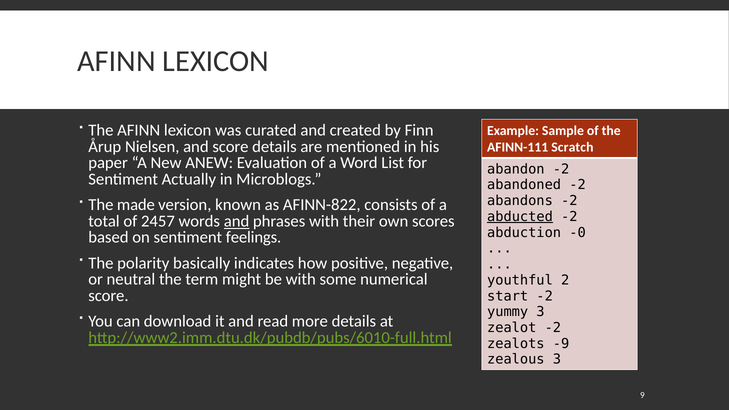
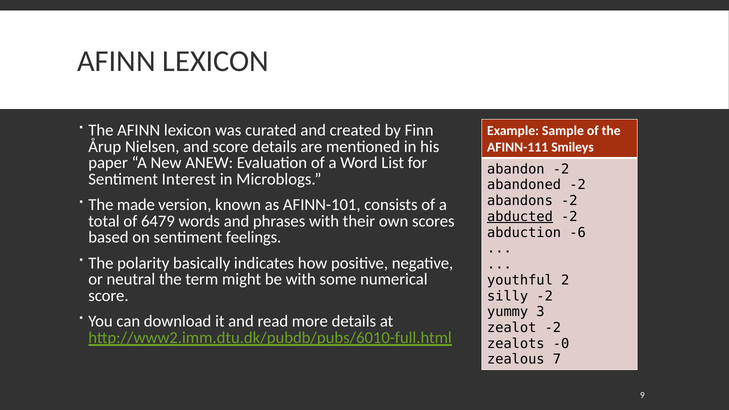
Scratch: Scratch -> Smileys (572, 147)
Actually: Actually -> Interest (189, 179)
AFINN-822: AFINN-822 -> AFINN-101 (322, 205)
2457: 2457 -> 6479 (158, 221)
and underline: present -> none (237, 221)
-0: -0 -> -6 (578, 233)
start: start -> silly (508, 296)
-9: -9 -> -0 (561, 344)
zealous 3: 3 -> 7 (557, 360)
